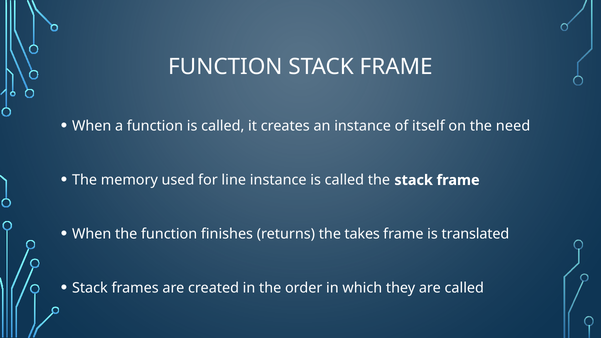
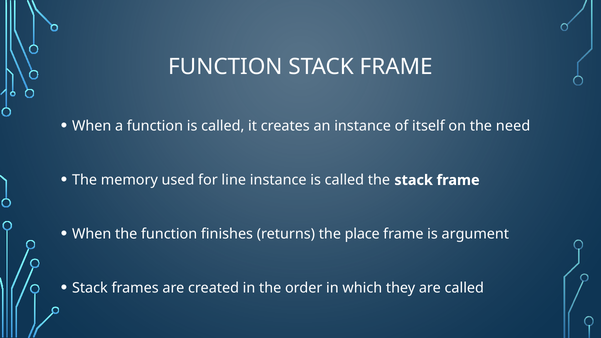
takes: takes -> place (362, 234)
translated: translated -> argument (475, 234)
